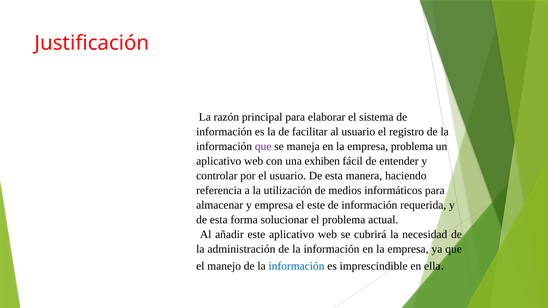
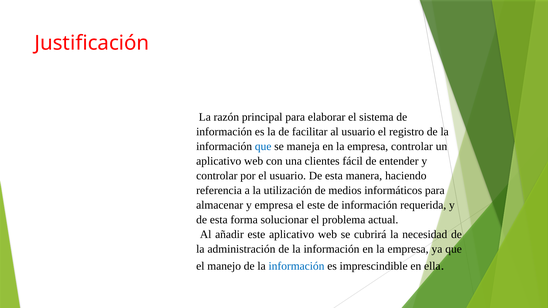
que colour: purple -> blue (263, 147)
empresa problema: problema -> controlar (412, 147)
exhiben: exhiben -> clientes (322, 161)
